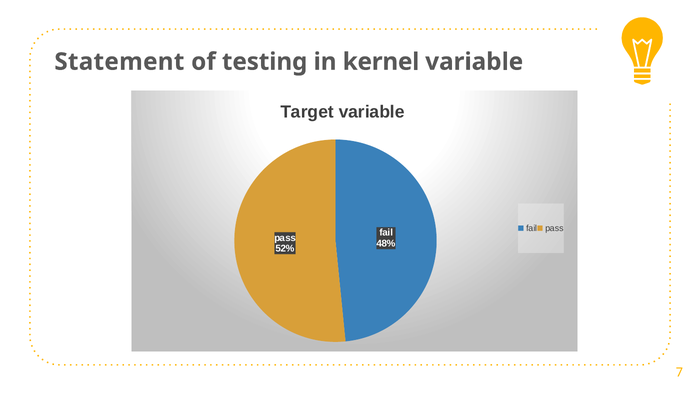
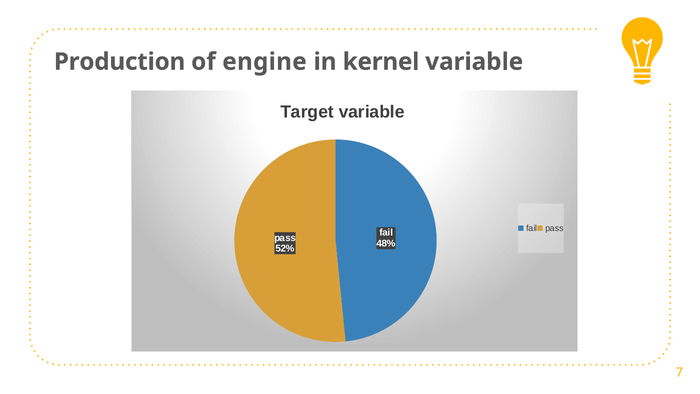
Statement: Statement -> Production (120, 62)
testing: testing -> engine (264, 62)
